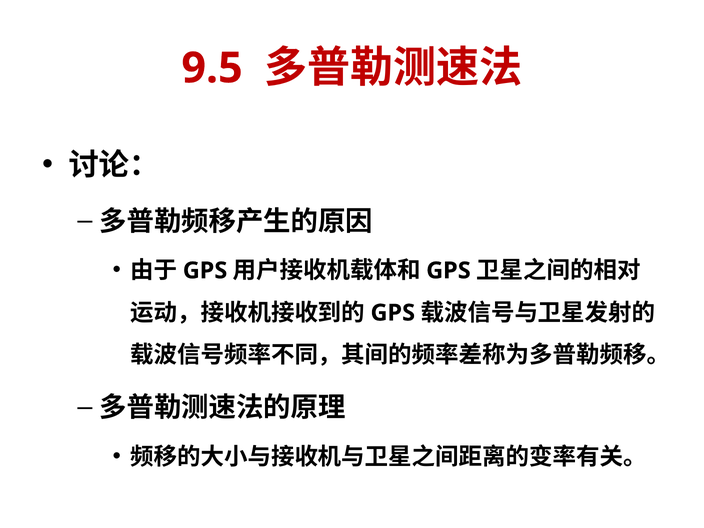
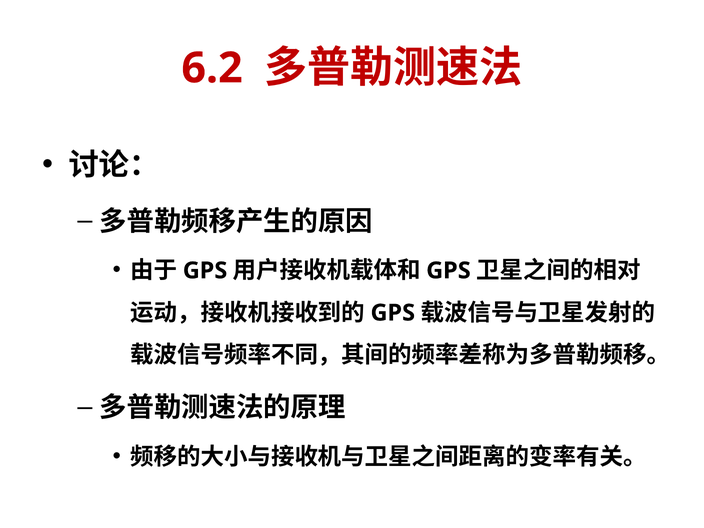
9.5: 9.5 -> 6.2 (212, 68)
